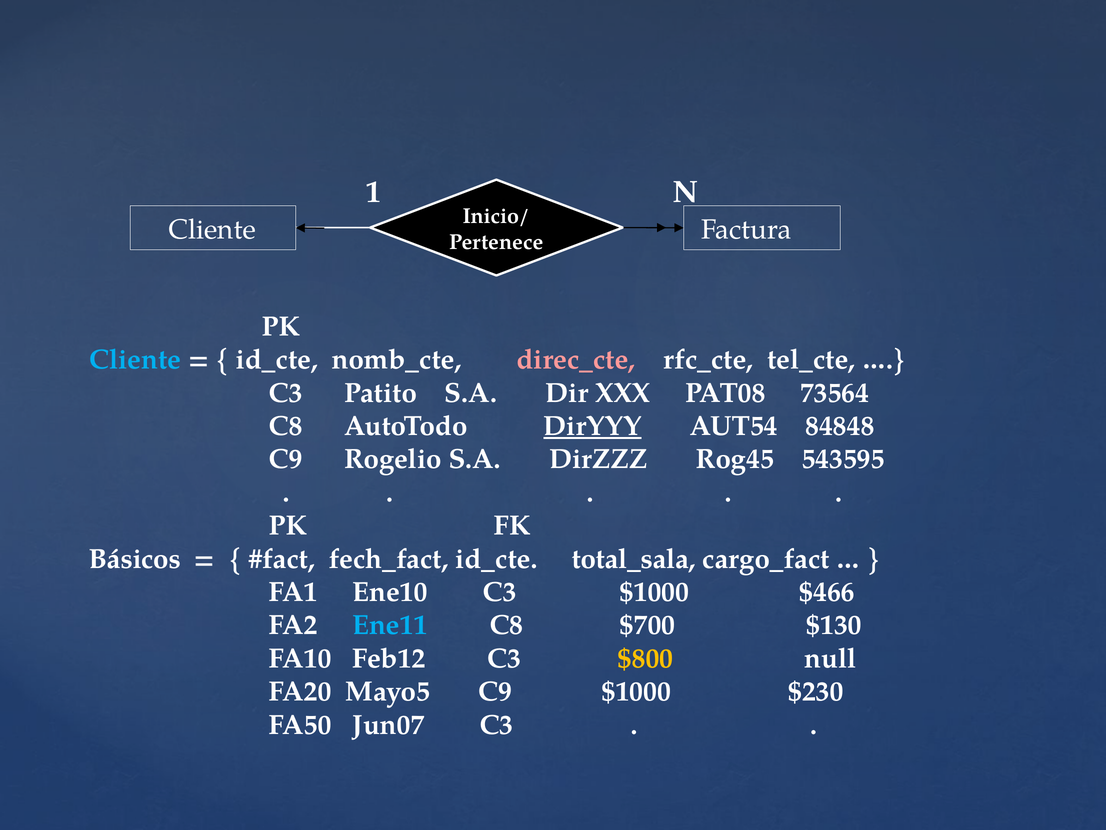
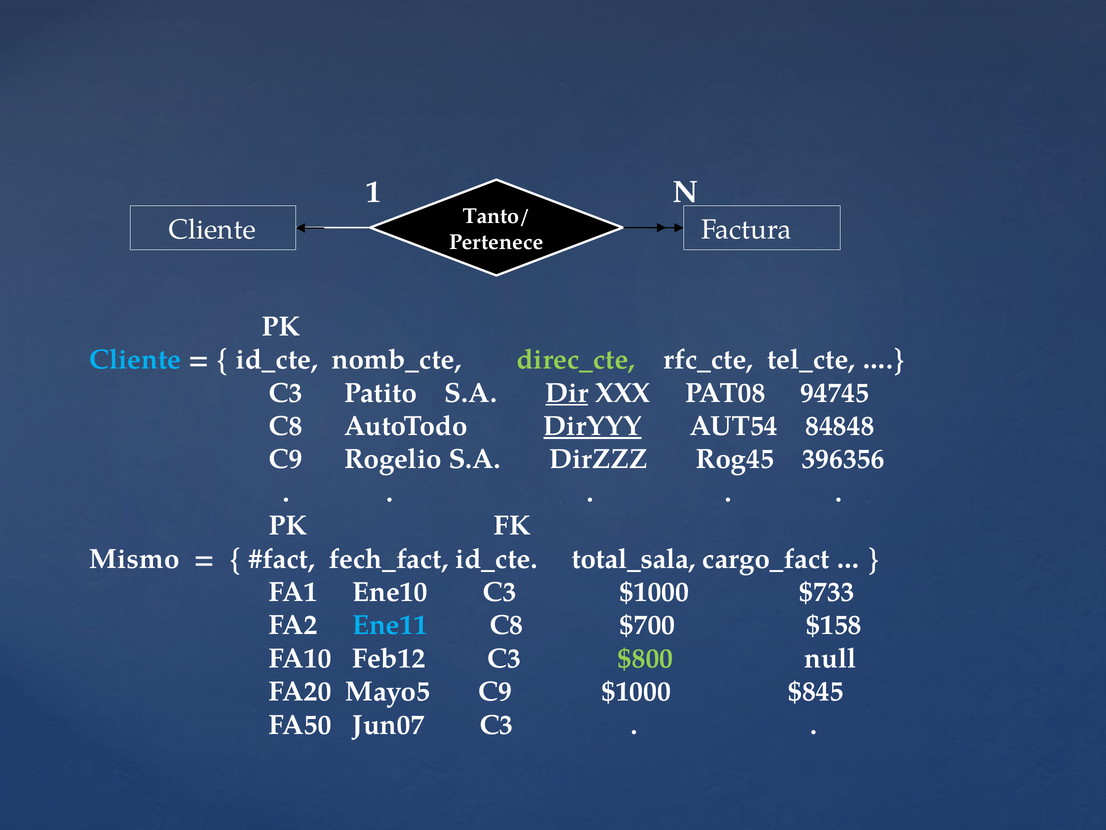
Inicio/: Inicio/ -> Tanto/ (496, 216)
direc_cte colour: pink -> light green (576, 359)
Dir underline: none -> present (567, 393)
73564: 73564 -> 94745 (835, 393)
543595: 543595 -> 396356 (843, 459)
Básicos: Básicos -> Mismo (135, 559)
$466: $466 -> $733 (827, 592)
$130: $130 -> $158 (834, 625)
$800 colour: yellow -> light green (646, 658)
$230: $230 -> $845 (816, 691)
